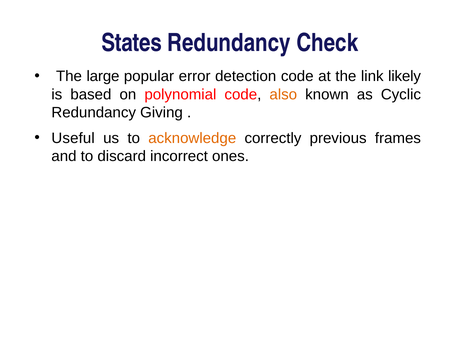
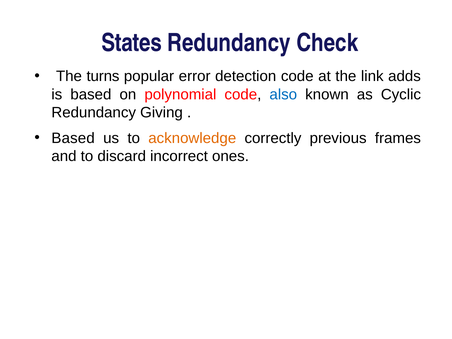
large: large -> turns (103, 76)
likely: likely -> adds (404, 76)
also colour: orange -> blue (283, 94)
Useful: Useful -> Based (73, 138)
